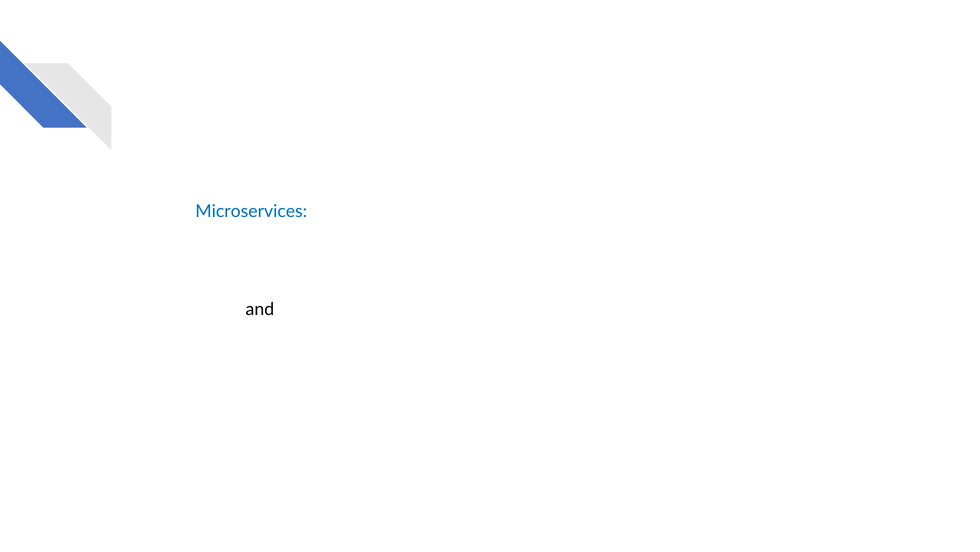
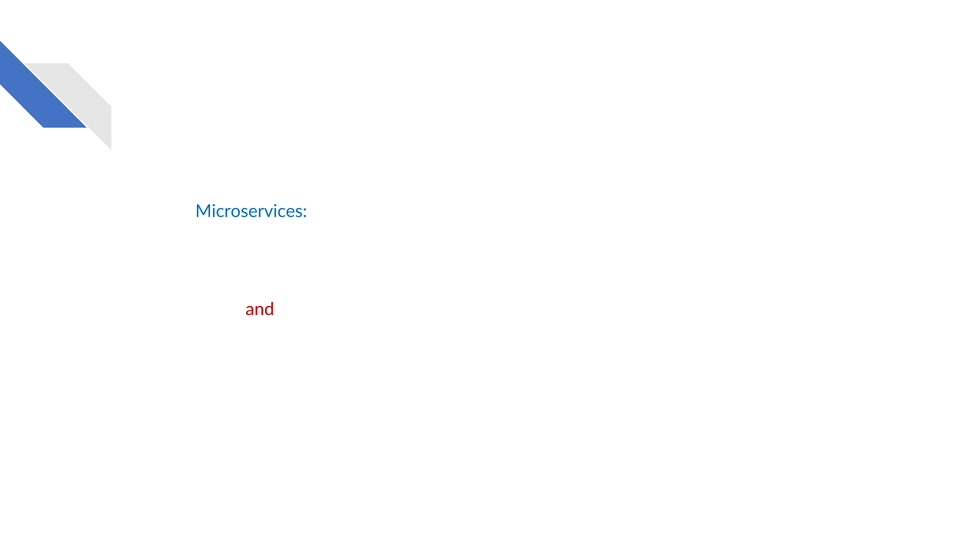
and colour: black -> red (260, 309)
